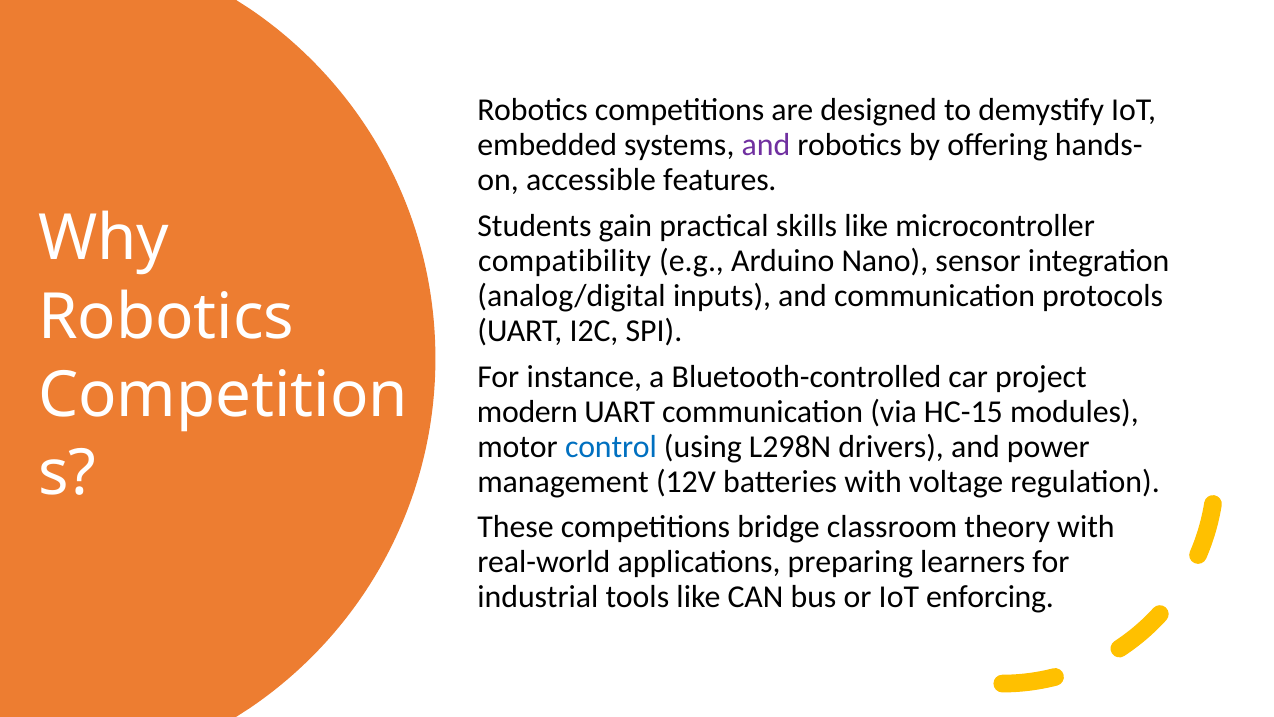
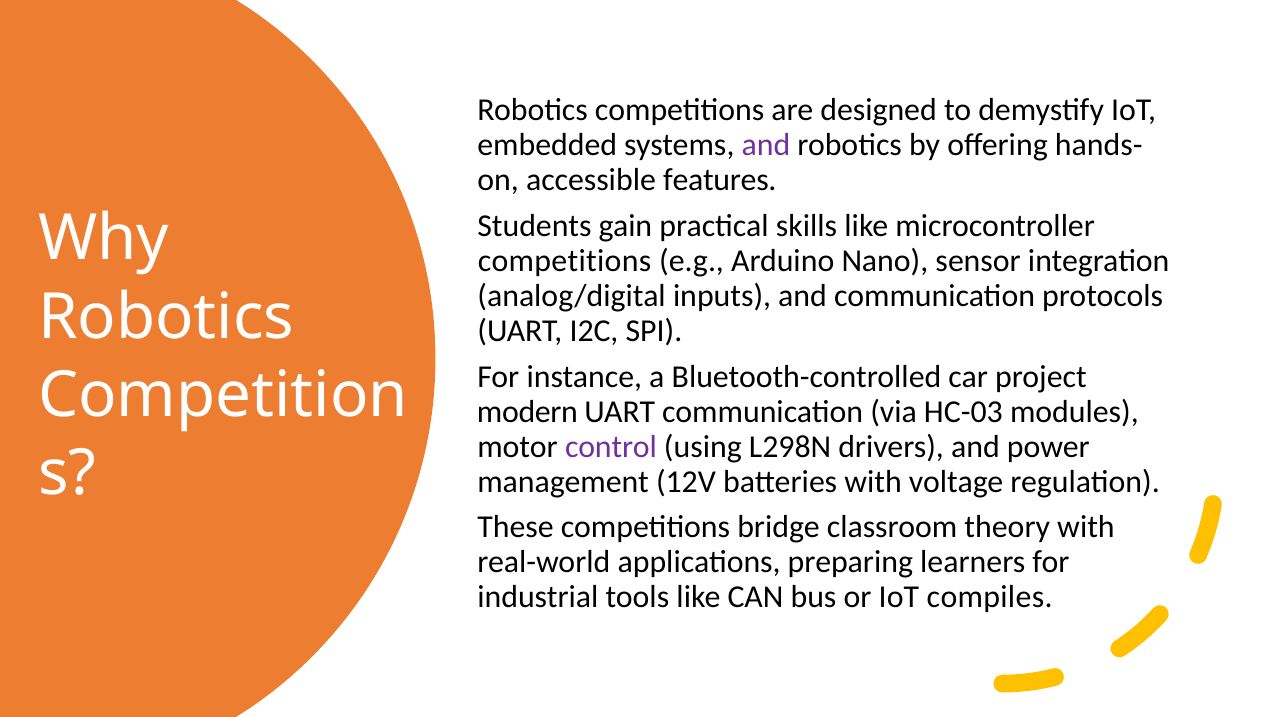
compatibility: compatibility -> competitions (565, 261)
HC-15: HC-15 -> HC-03 (963, 411)
control colour: blue -> purple (611, 446)
enforcing: enforcing -> compiles (990, 597)
